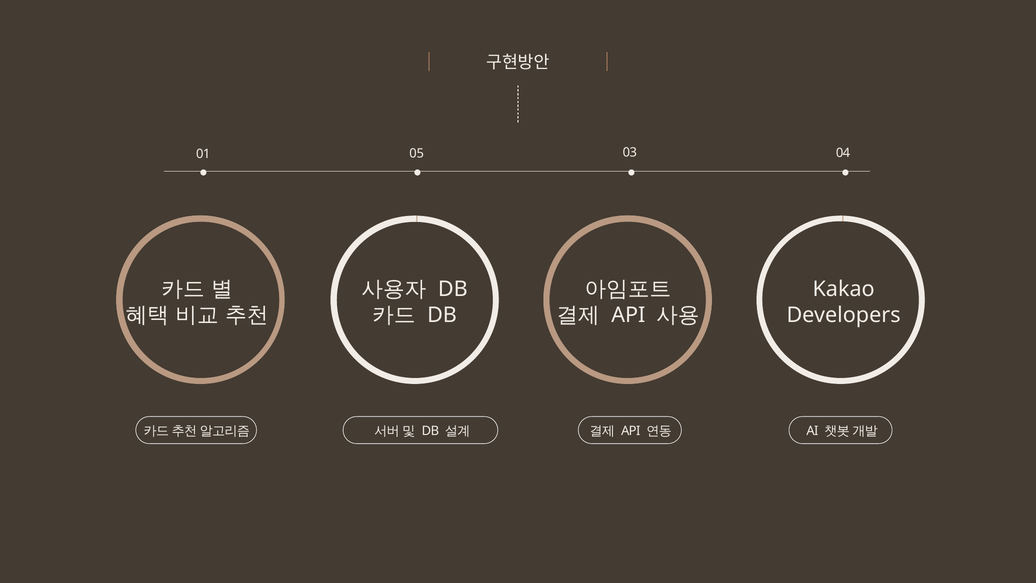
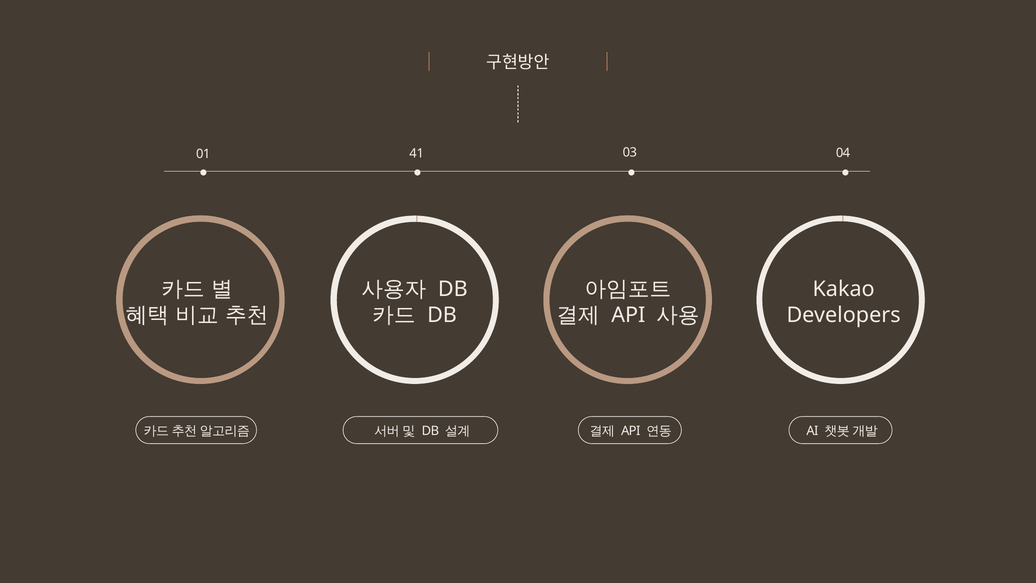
05: 05 -> 41 (417, 153)
